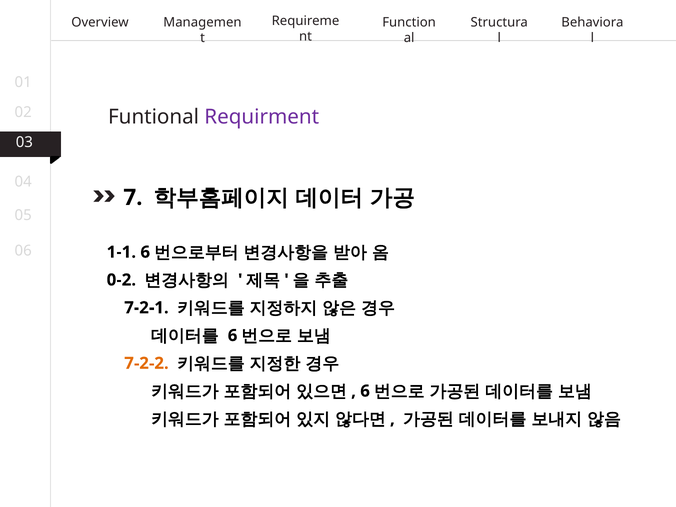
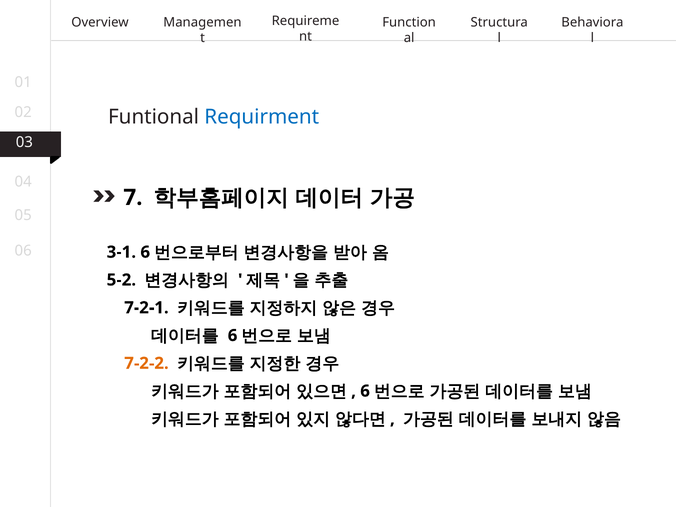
Requirment colour: purple -> blue (262, 117)
1-1: 1-1 -> 3-1 (121, 252)
0-2: 0-2 -> 5-2 (121, 280)
